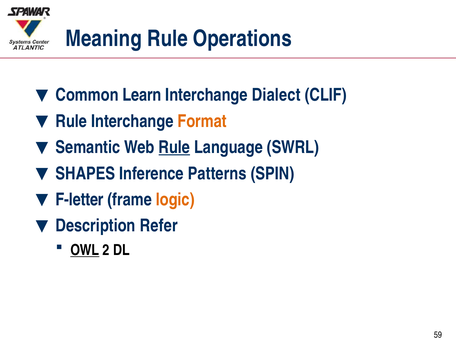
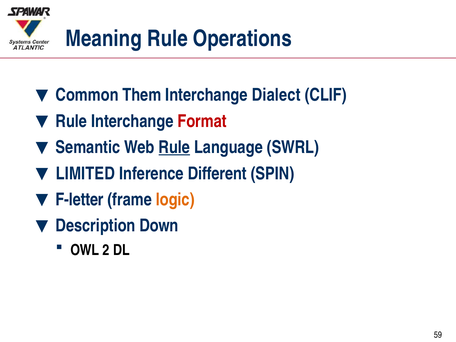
Learn: Learn -> Them (142, 95)
Format colour: orange -> red (202, 121)
SHAPES: SHAPES -> LIMITED (85, 173)
Patterns: Patterns -> Different (217, 173)
Refer: Refer -> Down (159, 226)
OWL underline: present -> none (85, 250)
